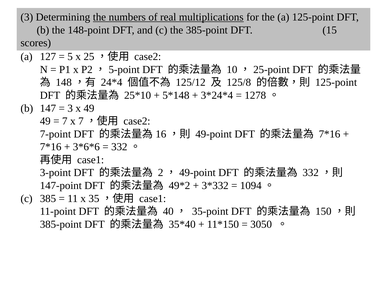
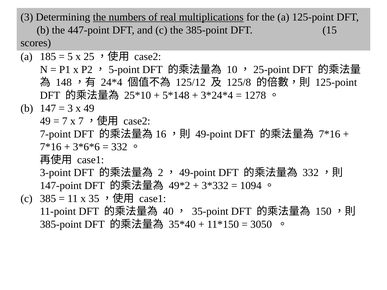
148-point: 148-point -> 447-point (89, 30)
127: 127 -> 185 (48, 57)
